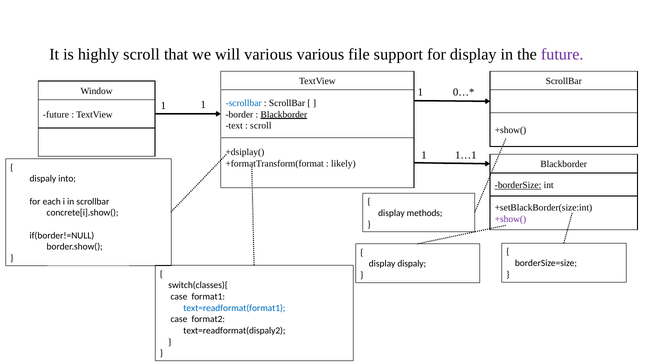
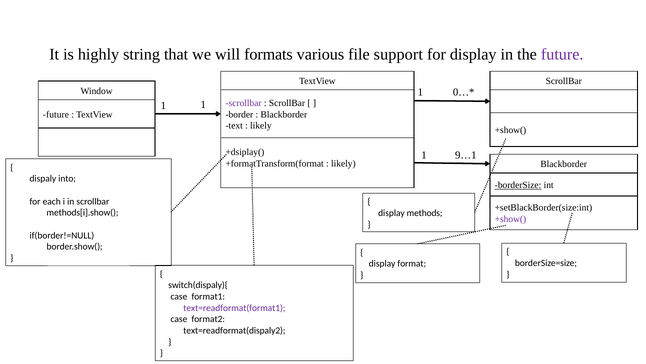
highly scroll: scroll -> string (142, 54)
will various: various -> formats (268, 54)
scrollbar colour: blue -> purple (244, 103)
Blackborder underline: present -> none (284, 114)
scroll: scroll -> likely (261, 126)
1…1: 1…1 -> 9…1 (466, 155)
concrete[i].show(: concrete[i].show( -> methods[i].show( (83, 212)
display dispaly: dispaly -> format (412, 263)
switch(classes){: switch(classes){ -> switch(dispaly){ (198, 285)
text=readformat(format1 colour: blue -> purple (234, 307)
